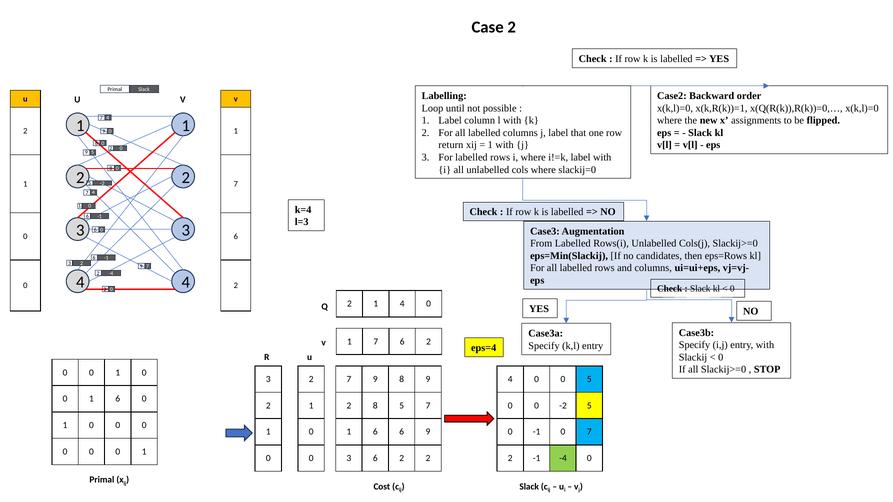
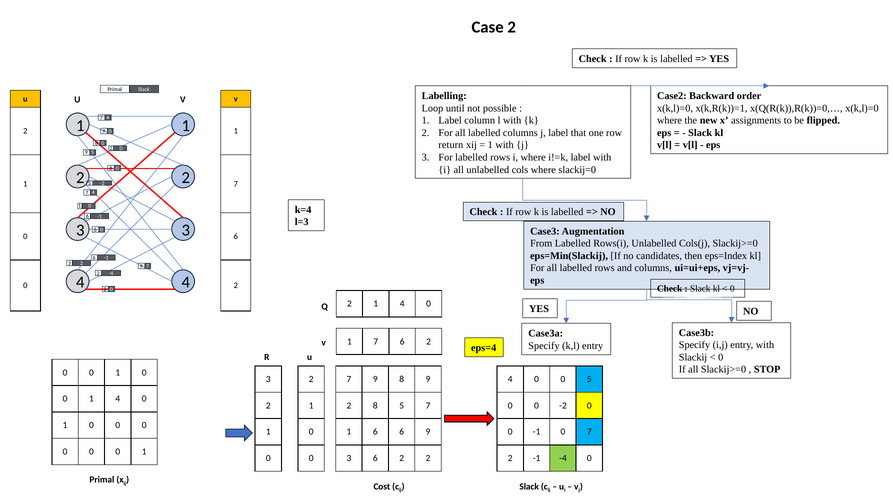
eps=Rows: eps=Rows -> eps=Index (726, 256)
0 1 6: 6 -> 4 (118, 399)
-2 5: 5 -> 0 (589, 406)
